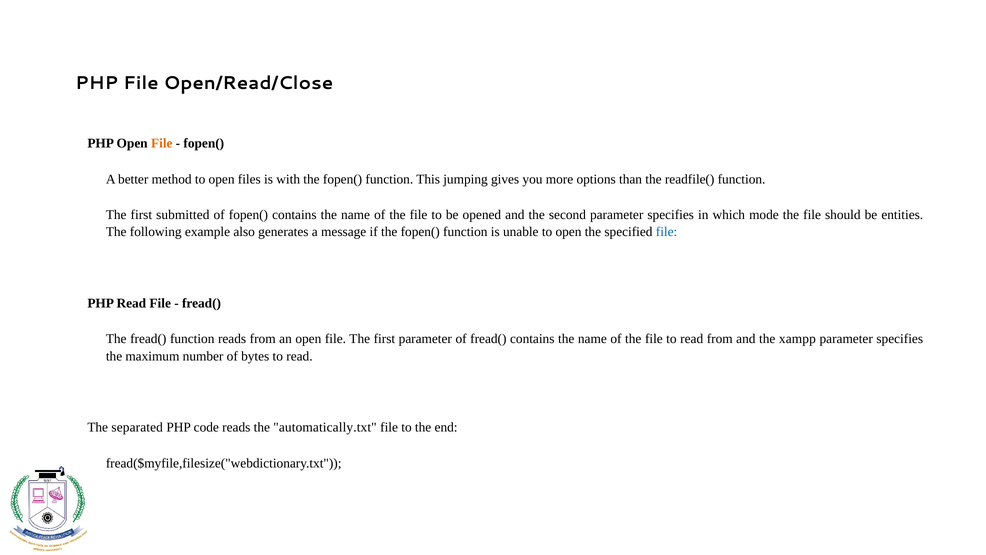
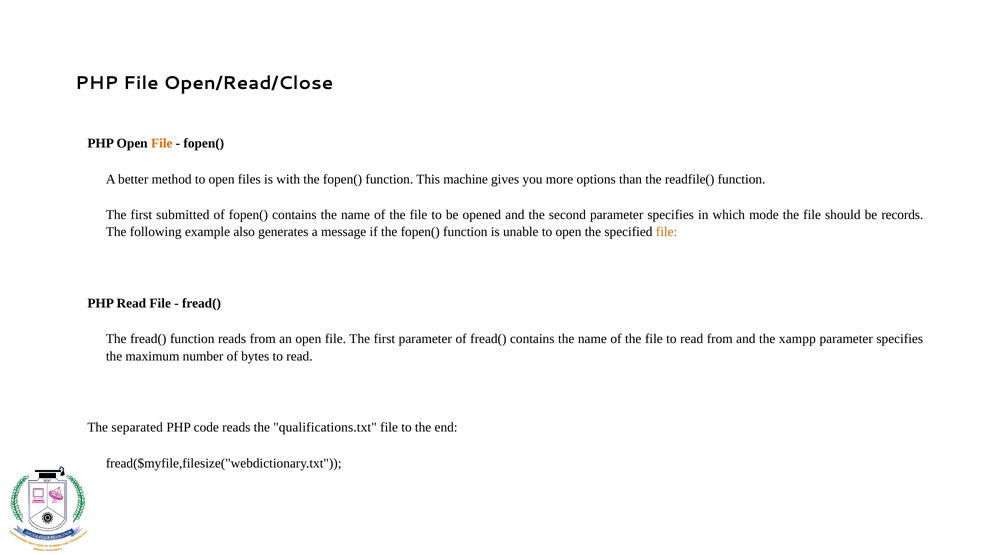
jumping: jumping -> machine (466, 179)
entities: entities -> records (902, 215)
file colour: blue -> orange (667, 232)
automatically.txt: automatically.txt -> qualifications.txt (325, 427)
